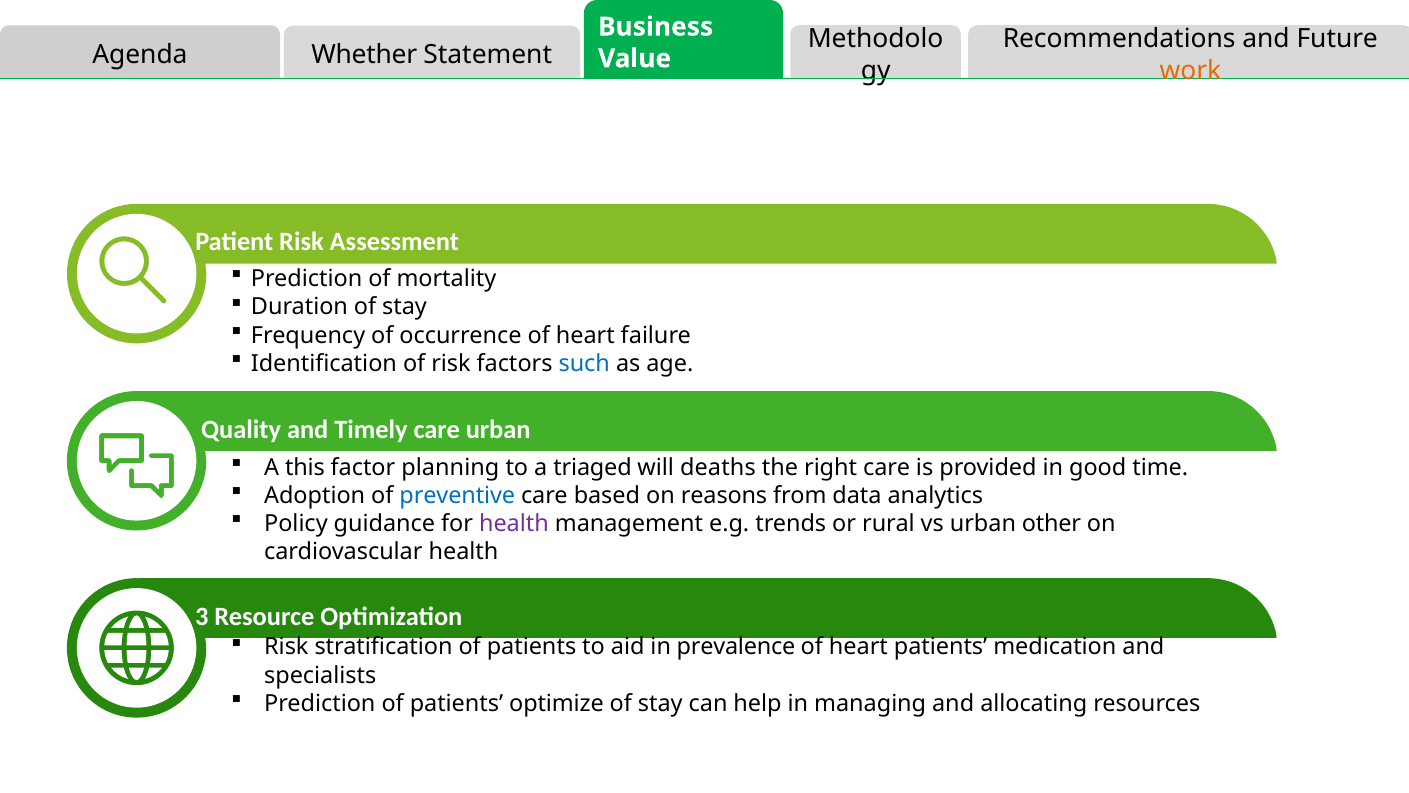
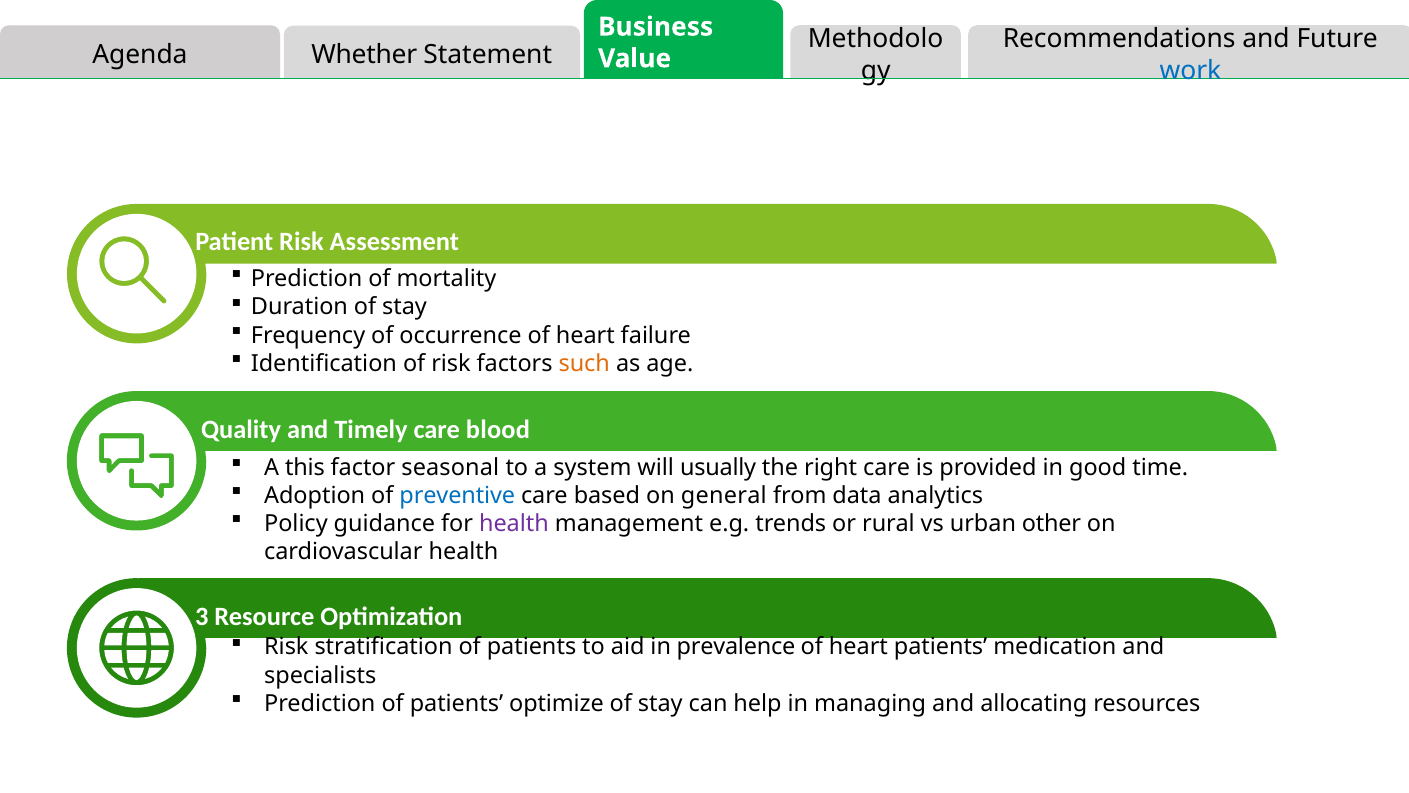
work colour: orange -> blue (1190, 70)
such colour: blue -> orange (584, 363)
care urban: urban -> blood (498, 429)
planning: planning -> seasonal (450, 467)
triaged: triaged -> system (592, 467)
deaths: deaths -> usually (718, 467)
reasons: reasons -> general (724, 495)
